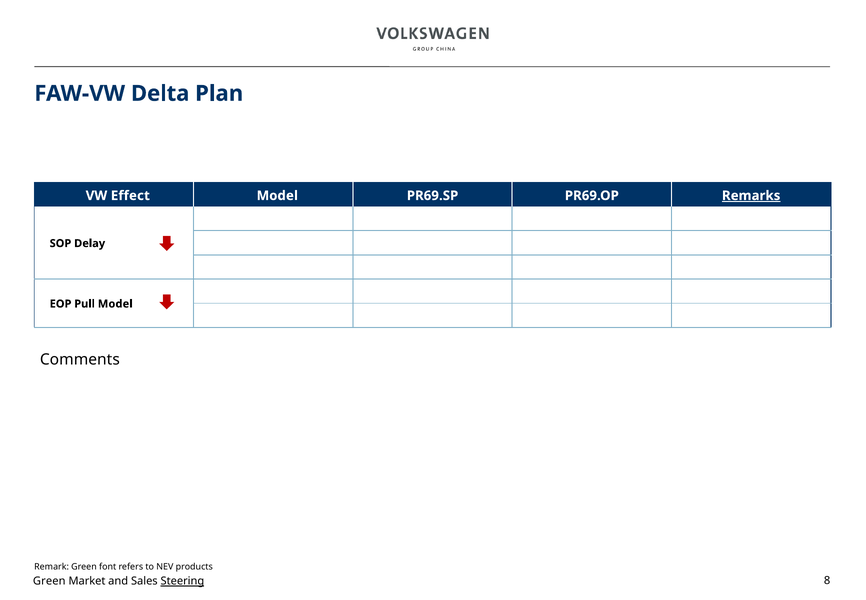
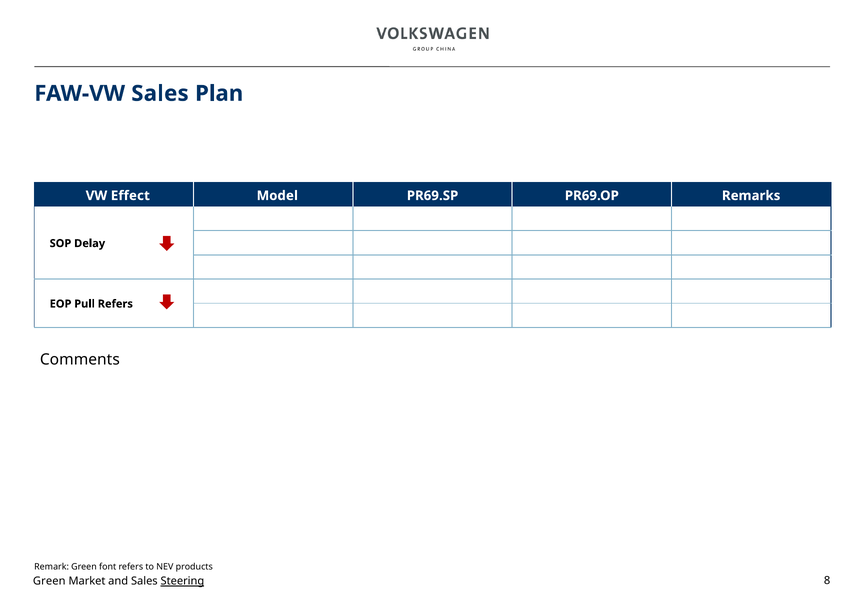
FAW-VW Delta: Delta -> Sales (160, 93)
Remarks underline: present -> none (751, 196)
Pull Model: Model -> Refers (115, 304)
